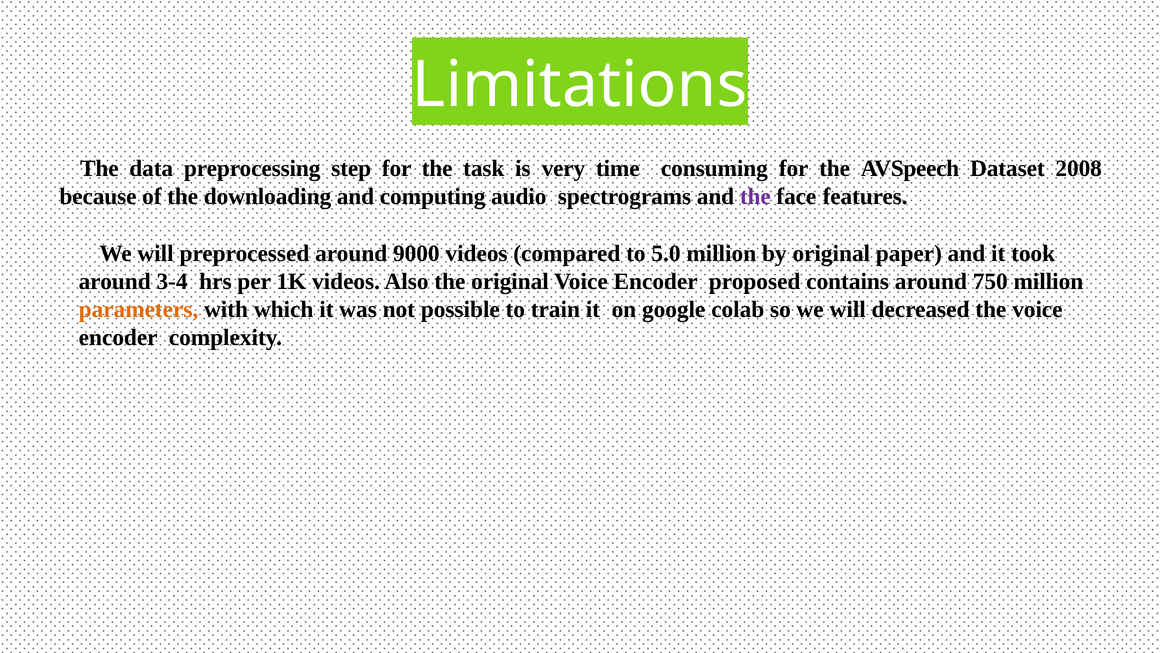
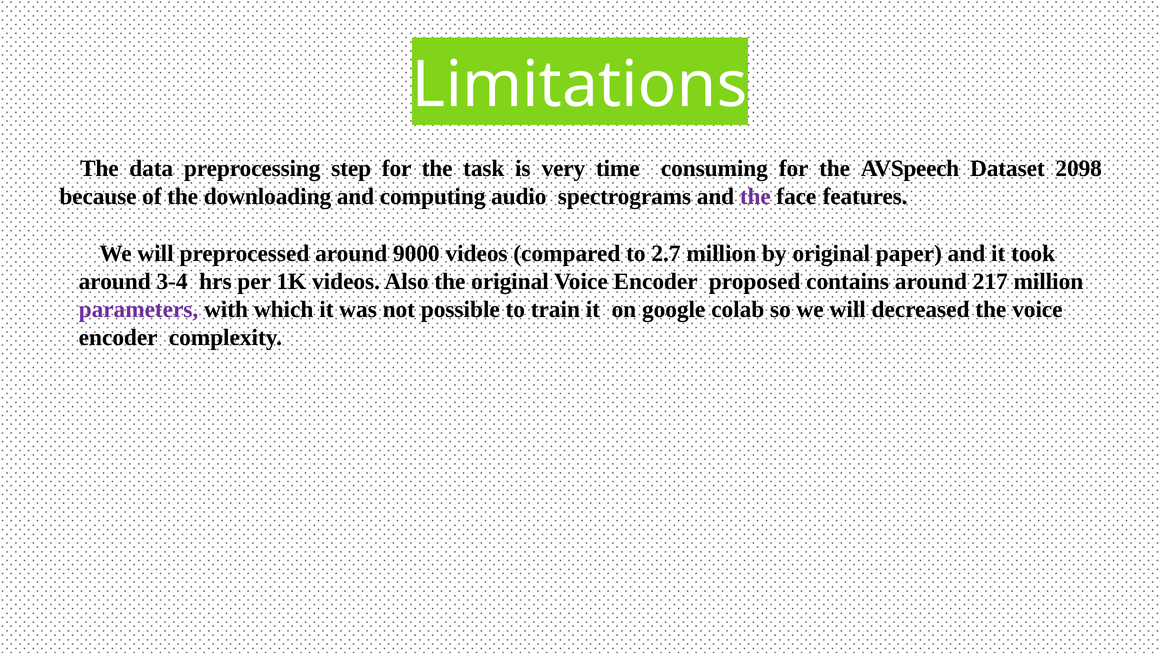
2008: 2008 -> 2098 (1079, 168)
5.0: 5.0 -> 2.7 (666, 253)
750: 750 -> 217 (990, 281)
parameters colour: orange -> purple (138, 309)
